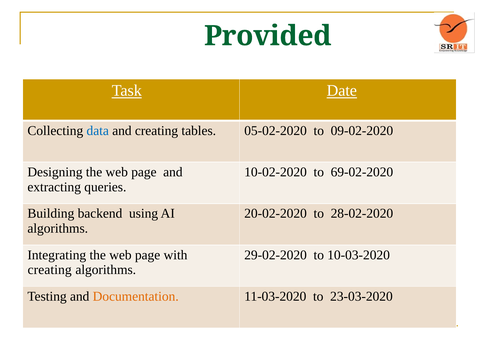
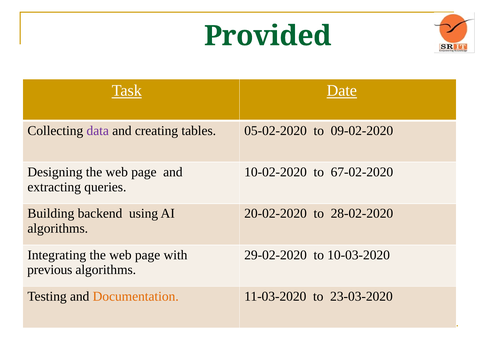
data colour: blue -> purple (98, 130)
69-02-2020: 69-02-2020 -> 67-02-2020 (362, 172)
creating: creating -> previous (50, 270)
